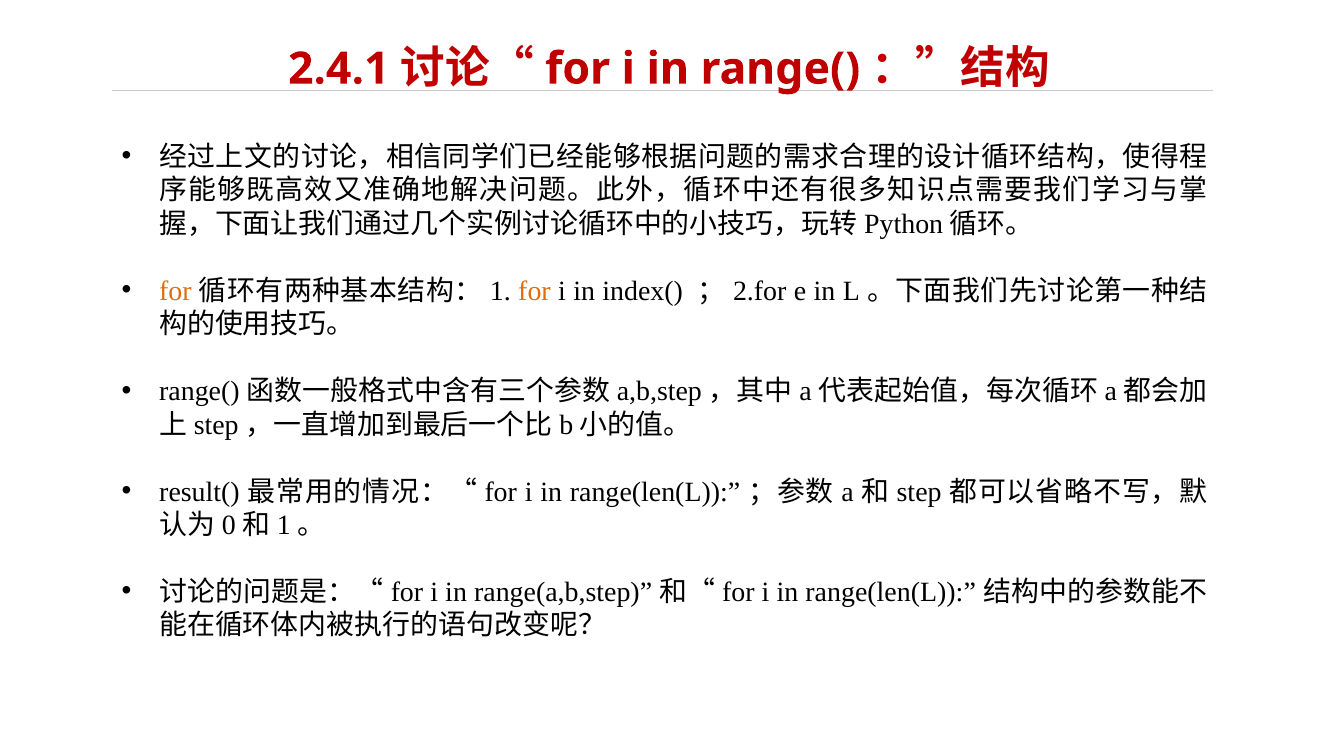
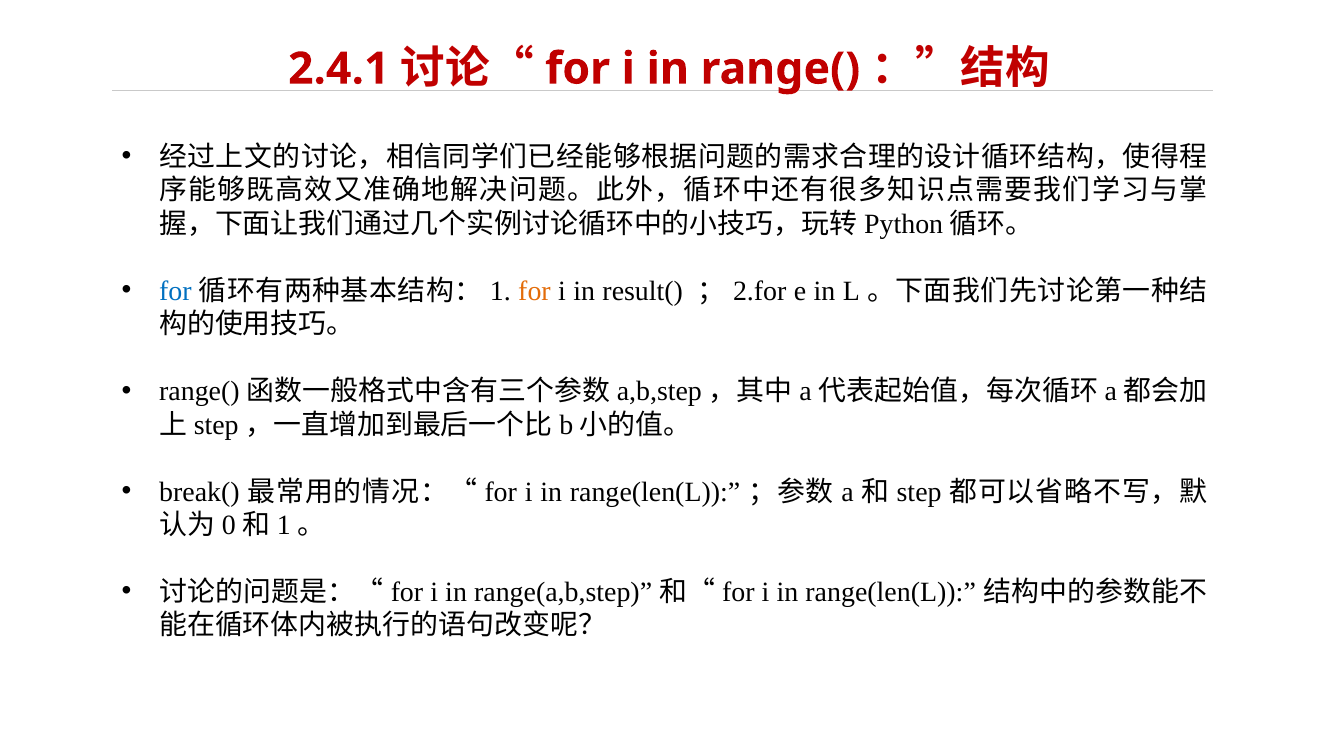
for colour: orange -> blue (175, 291)
index(: index( -> result( (643, 291)
result(: result( -> break( (199, 492)
